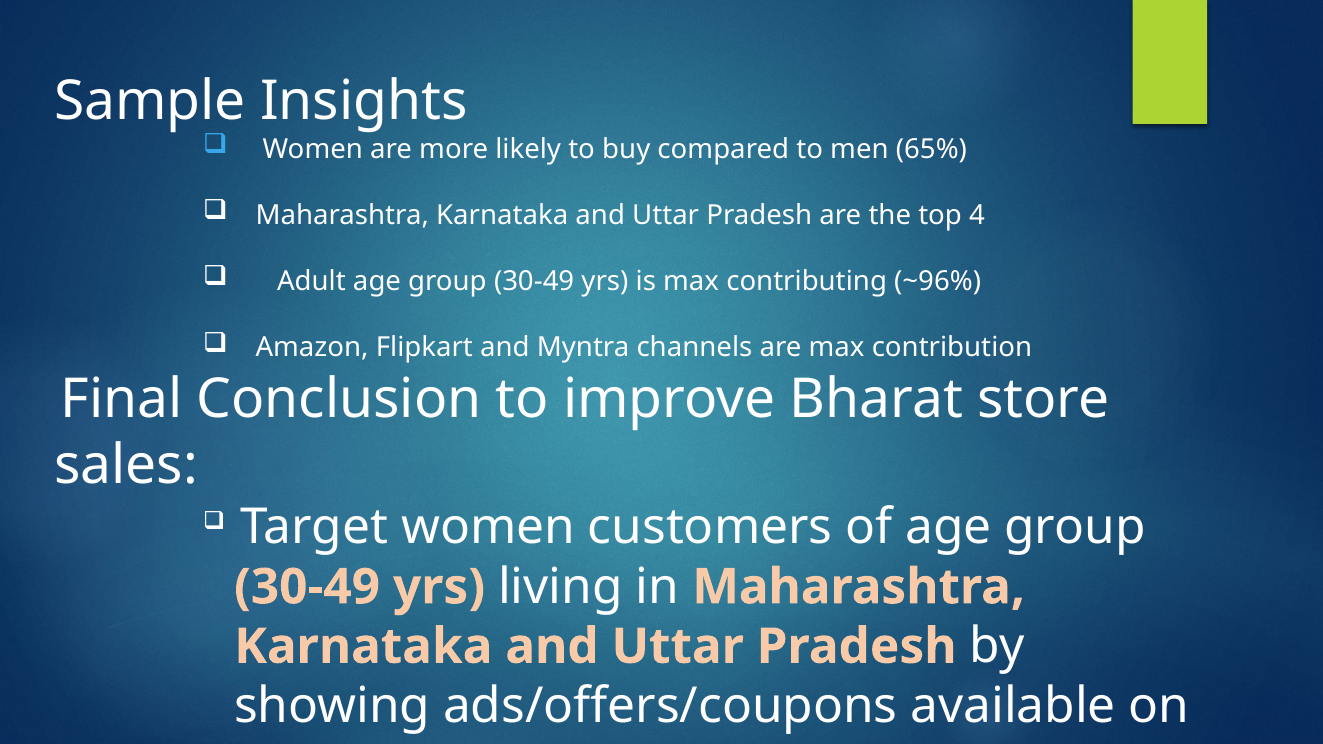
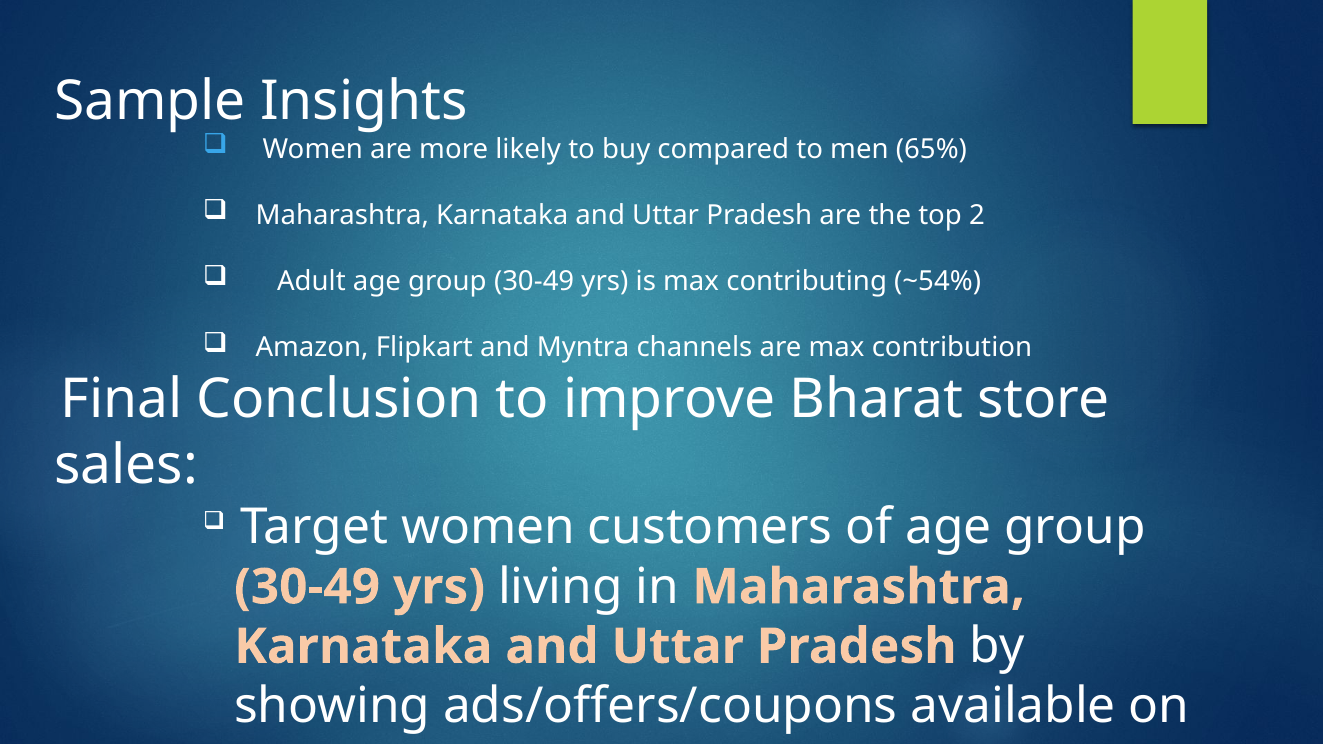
4: 4 -> 2 (977, 215)
~96%: ~96% -> ~54% (938, 281)
